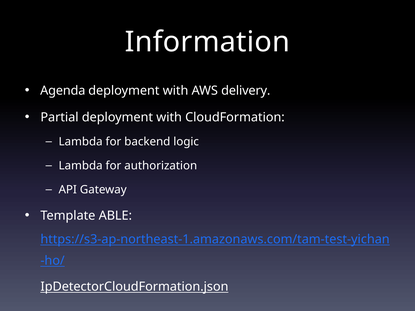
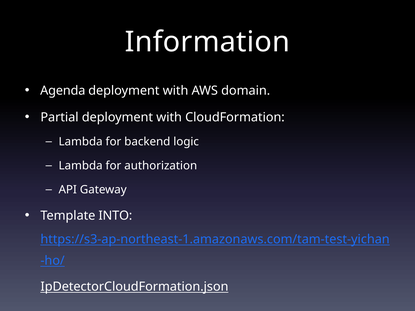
delivery: delivery -> domain (246, 91)
ABLE: ABLE -> INTO (115, 216)
